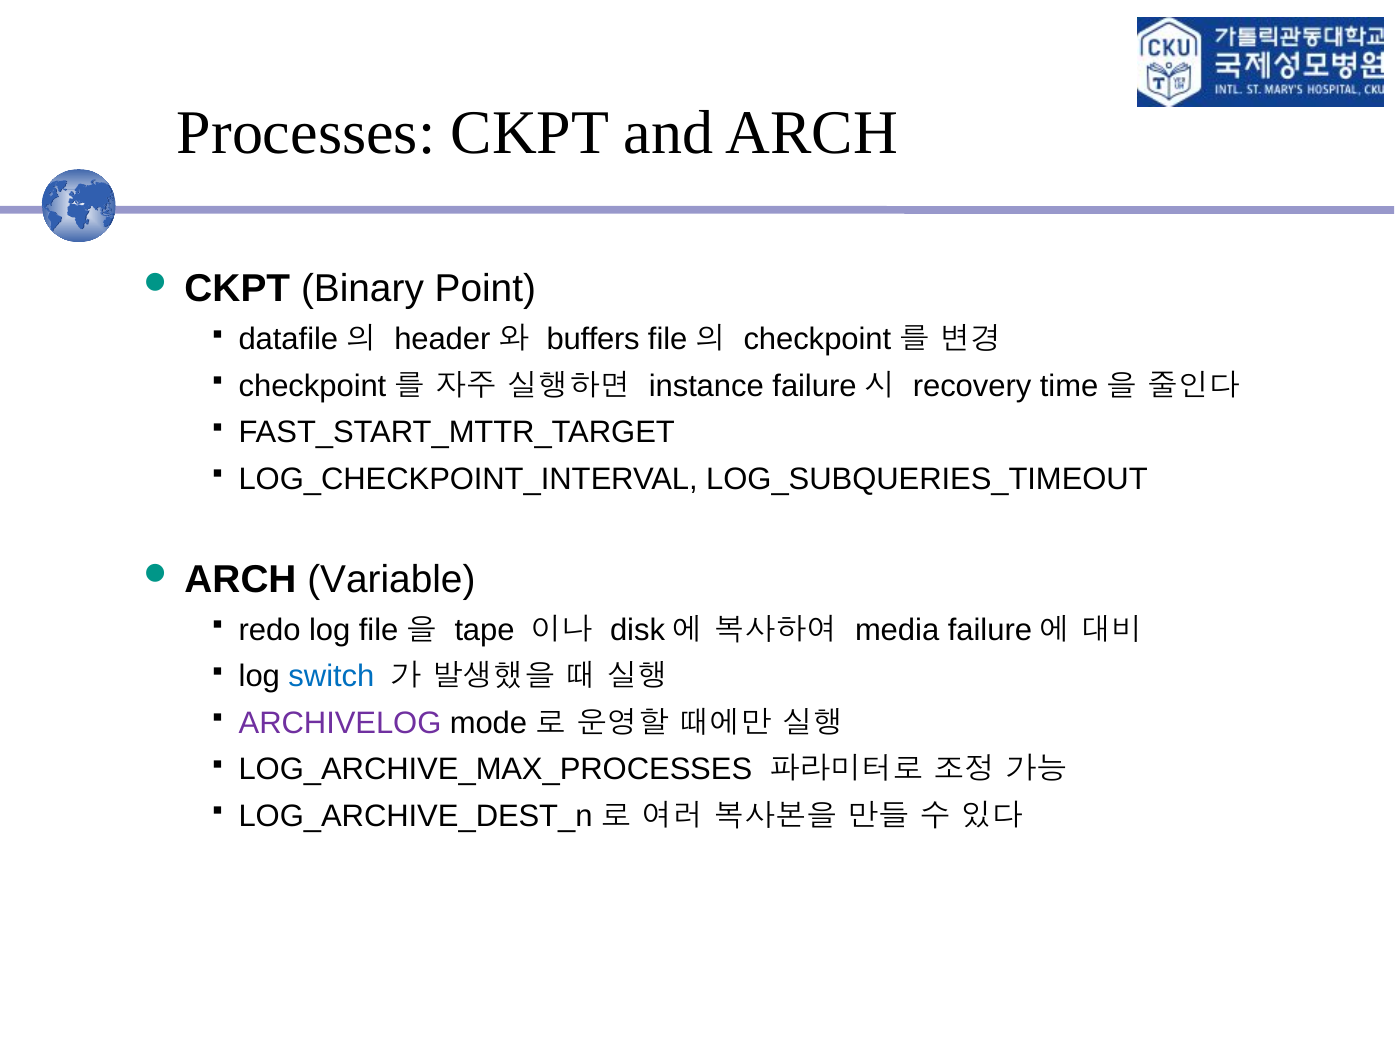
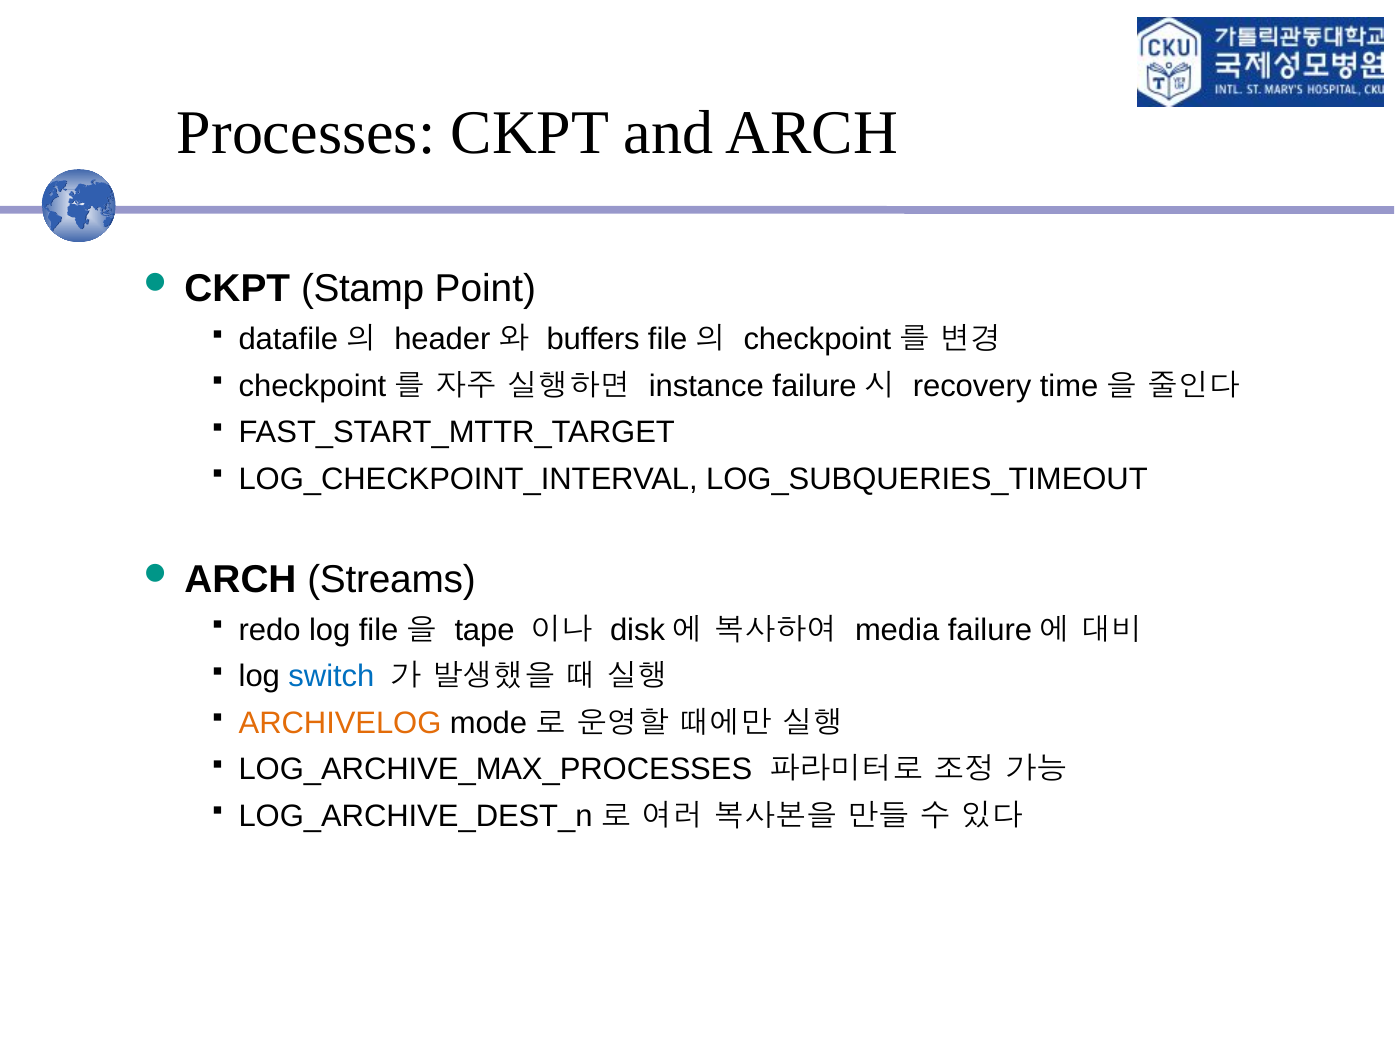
Binary: Binary -> Stamp (363, 289)
Variable: Variable -> Streams (391, 580)
ARCHIVELOG colour: purple -> orange (340, 723)
